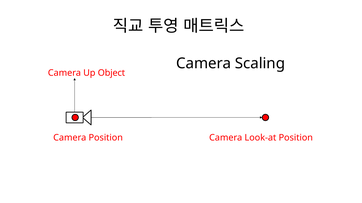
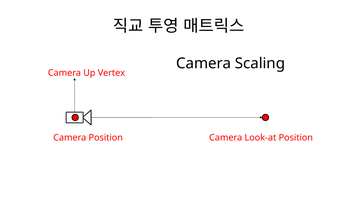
Object: Object -> Vertex (111, 73)
